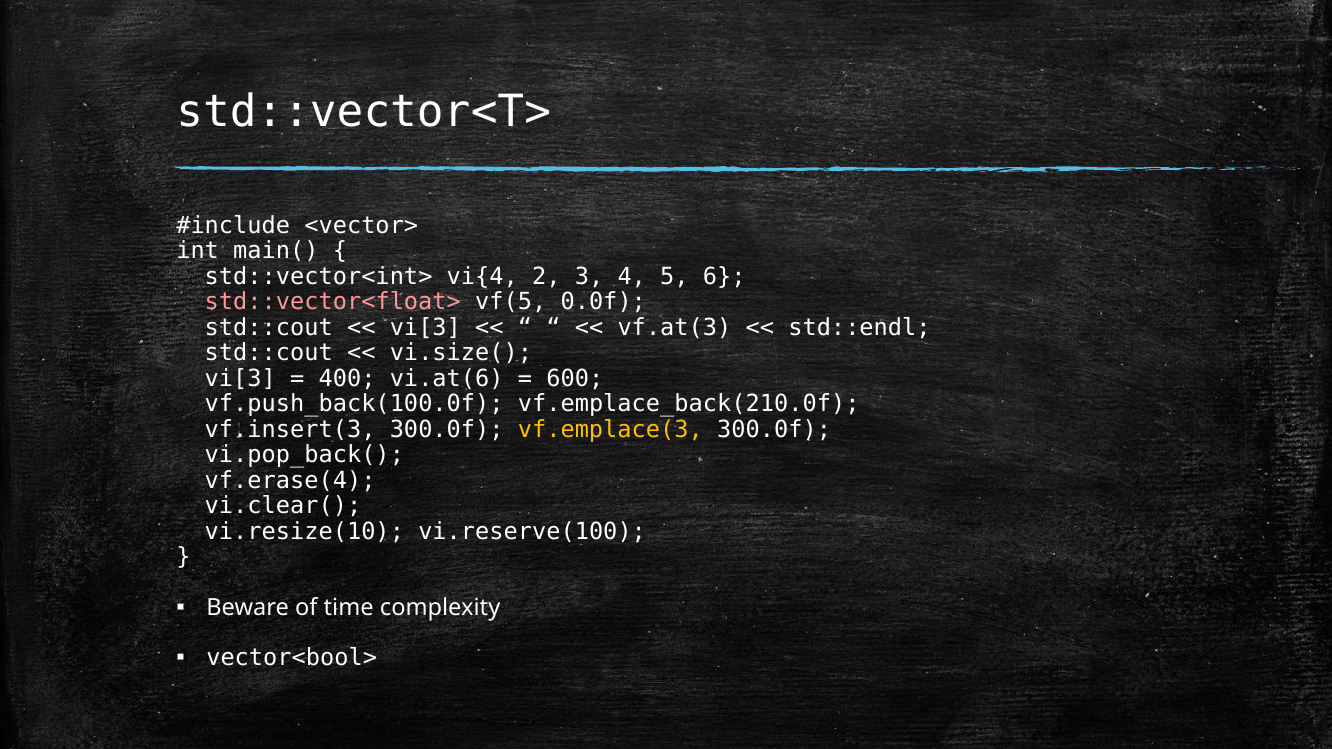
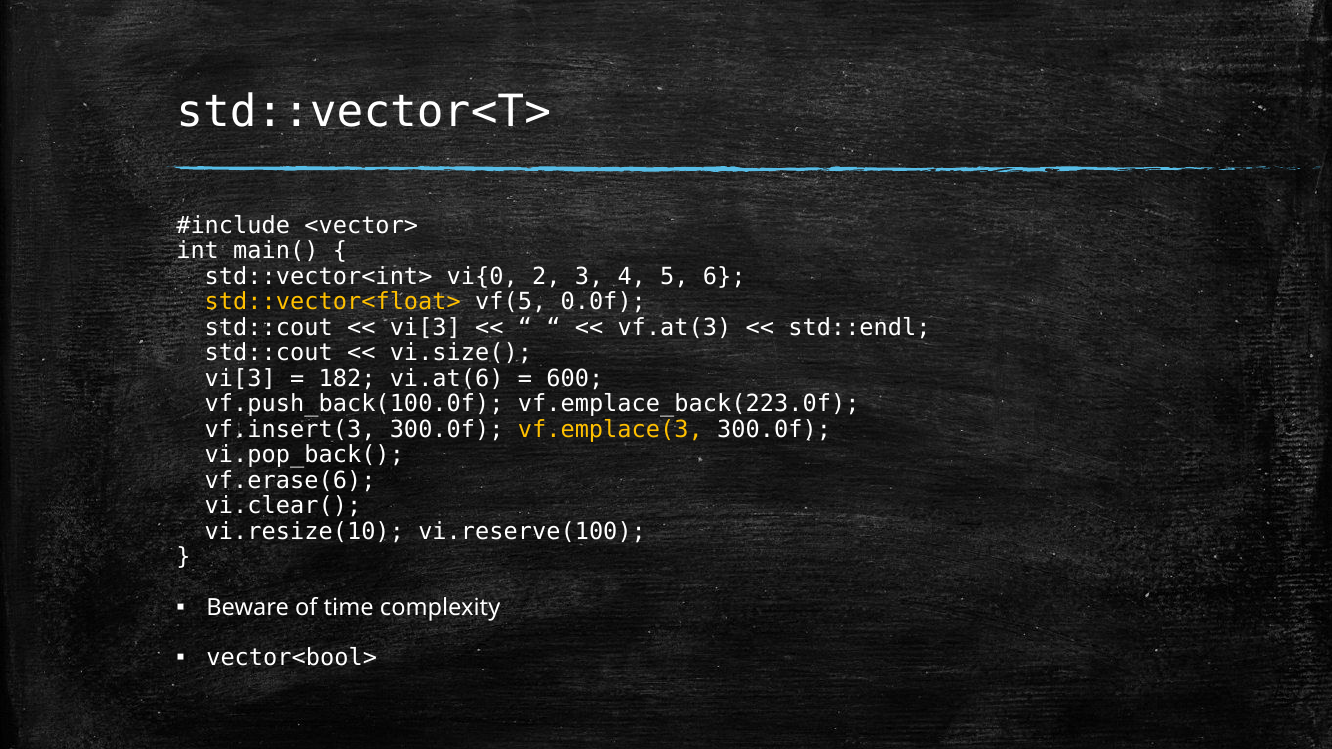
vi{4: vi{4 -> vi{0 (482, 277)
std::vector<float> colour: pink -> yellow (333, 302)
400: 400 -> 182 (347, 379)
vf.emplace_back(210.0f: vf.emplace_back(210.0f -> vf.emplace_back(223.0f (689, 404)
vf.erase(4: vf.erase(4 -> vf.erase(6 (290, 481)
